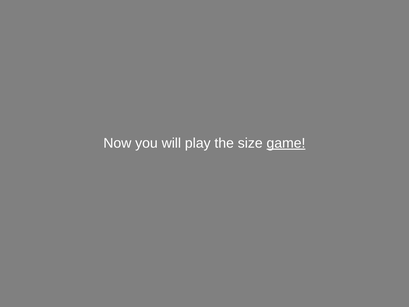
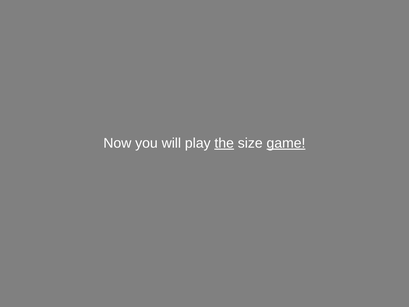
the underline: none -> present (224, 143)
